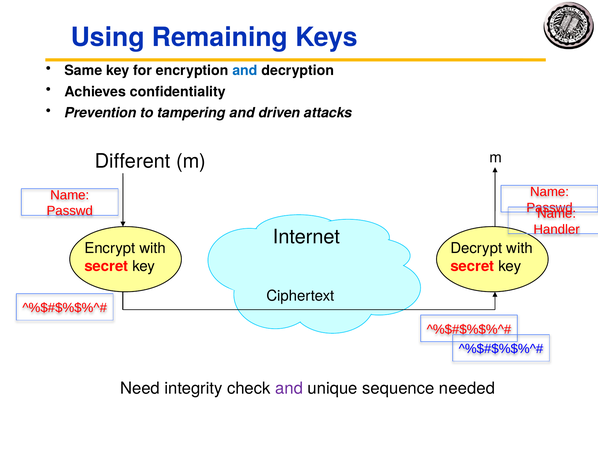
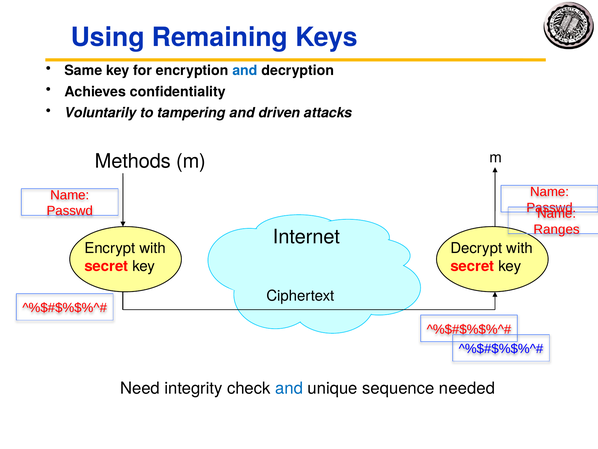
Prevention: Prevention -> Voluntarily (100, 113)
Different: Different -> Methods (133, 161)
Handler: Handler -> Ranges (557, 229)
and colour: purple -> blue (289, 388)
